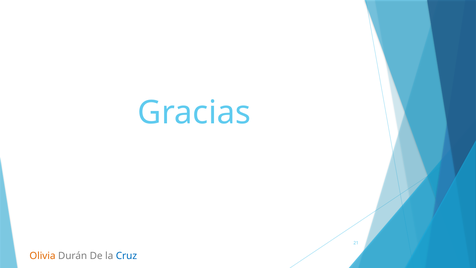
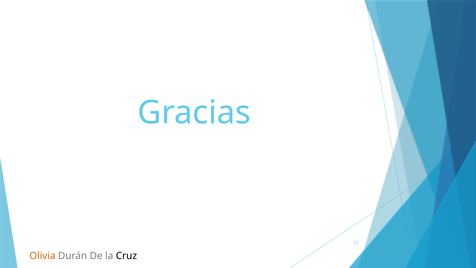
Cruz colour: blue -> black (126, 256)
